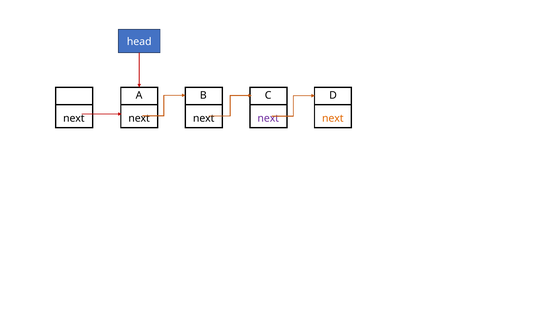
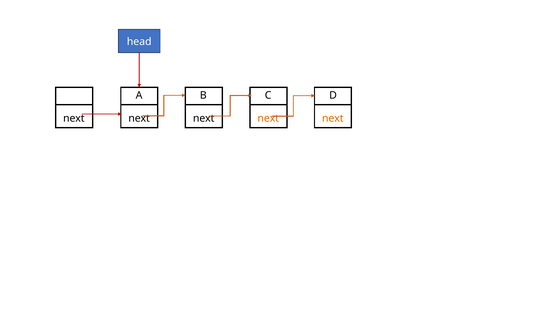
next colour: purple -> orange (268, 118)
